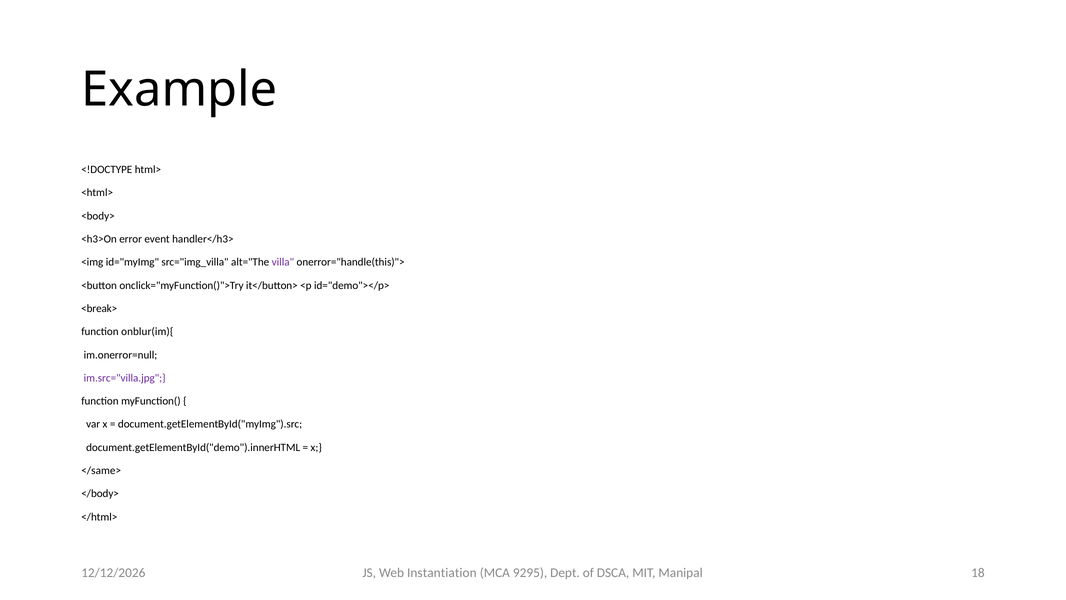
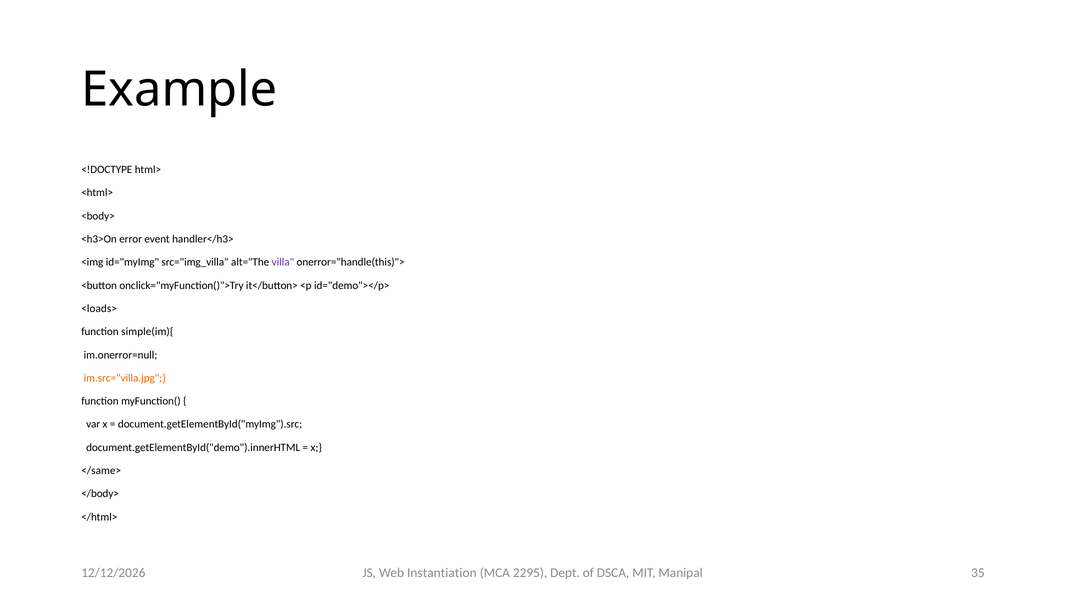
<break>: <break> -> <loads> (99, 308)
onblur(im){: onblur(im){ -> simple(im){ (147, 331)
im.src="villa.jpg colour: purple -> orange (125, 378)
9295: 9295 -> 2295 (530, 573)
18: 18 -> 35 (978, 572)
